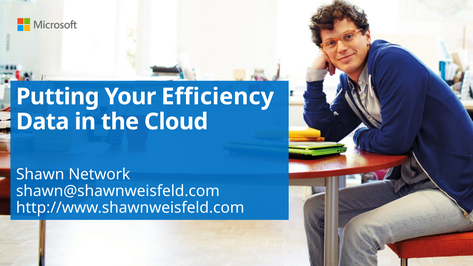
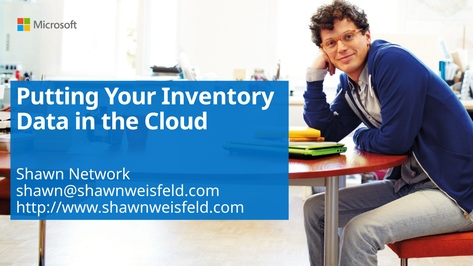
Efficiency: Efficiency -> Inventory (218, 97)
